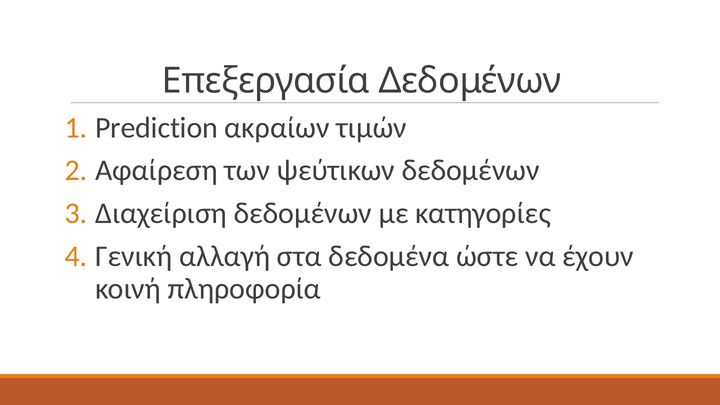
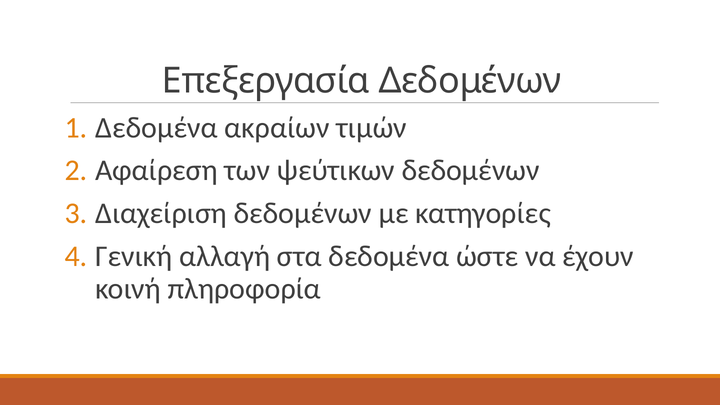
Prediction: Prediction -> Δεδομένα (156, 128)
